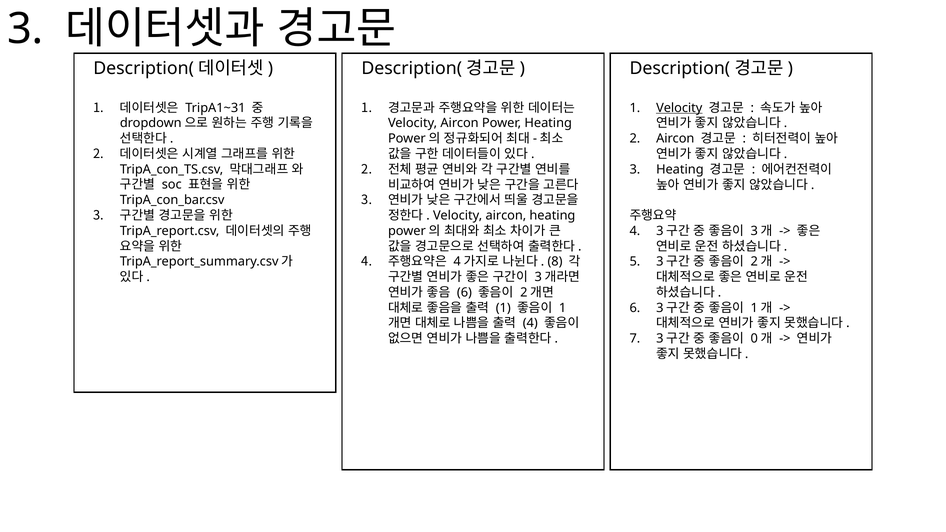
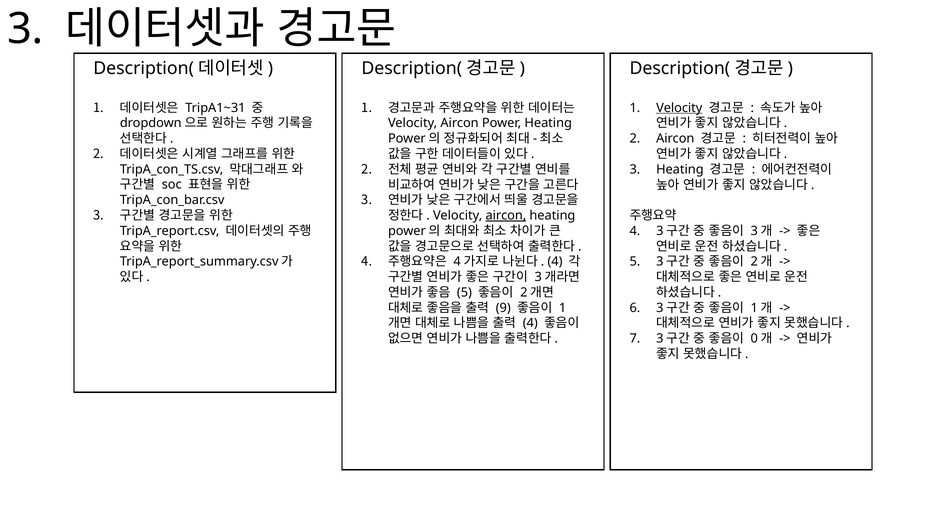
aircon underline: none -> present (506, 216)
8: 8 -> 4 (555, 262)
6: 6 -> 5 (464, 293)
1: 1 -> 9 (503, 308)
